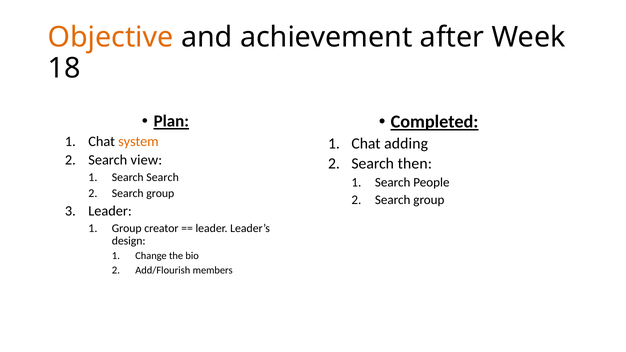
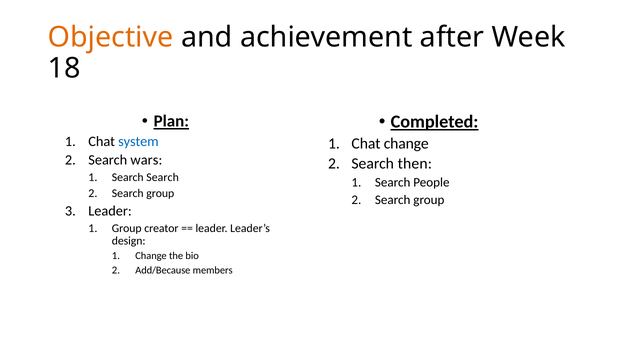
system colour: orange -> blue (138, 142)
Chat adding: adding -> change (406, 144)
view: view -> wars (146, 160)
Add/Flourish: Add/Flourish -> Add/Because (163, 271)
